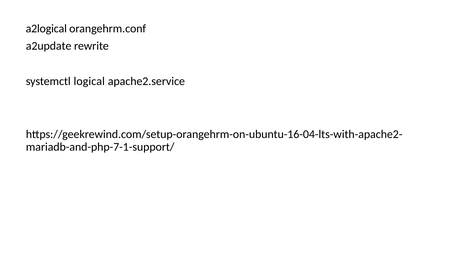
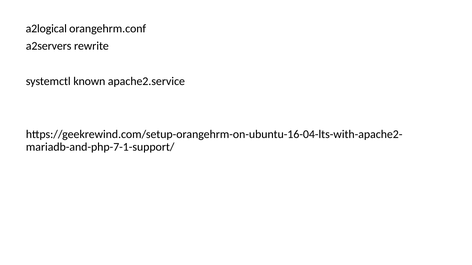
a2update: a2update -> a2servers (49, 46)
logical: logical -> known (89, 82)
